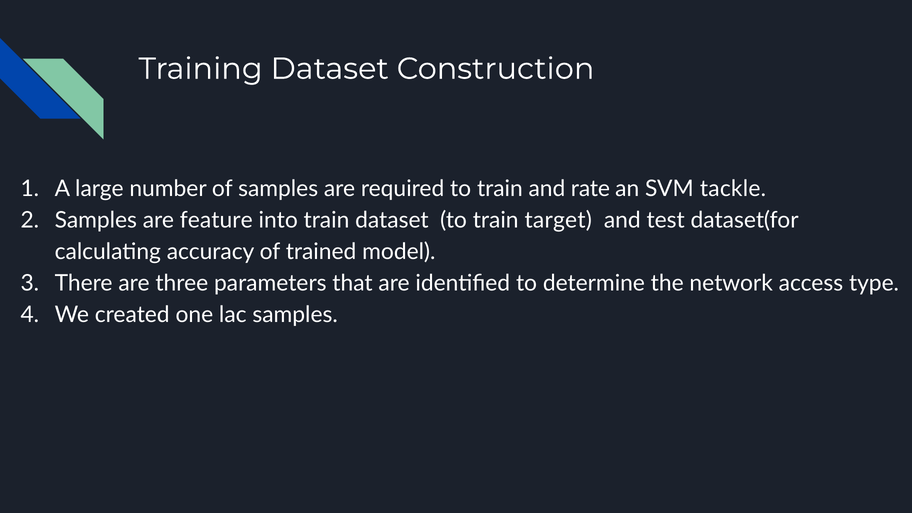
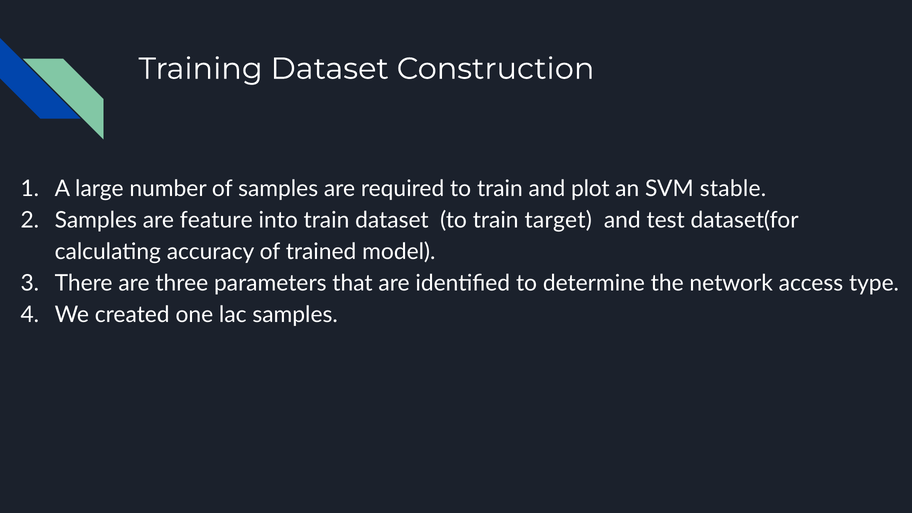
rate: rate -> plot (590, 189)
tackle: tackle -> stable (733, 189)
